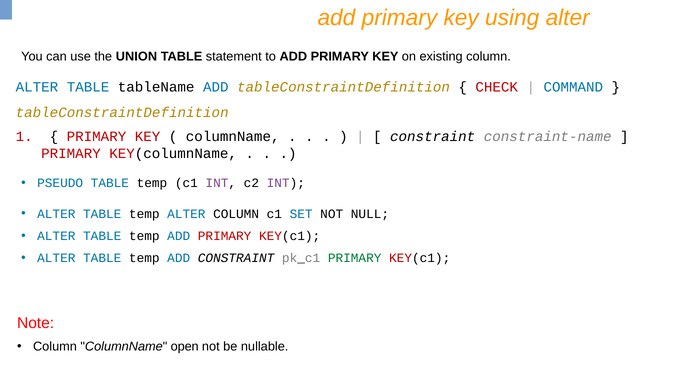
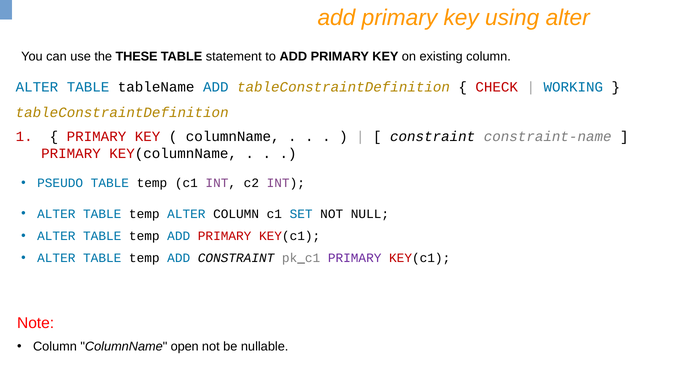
UNION: UNION -> THESE (137, 57)
COMMAND: COMMAND -> WORKING (573, 87)
PRIMARY colour: green -> purple (355, 258)
